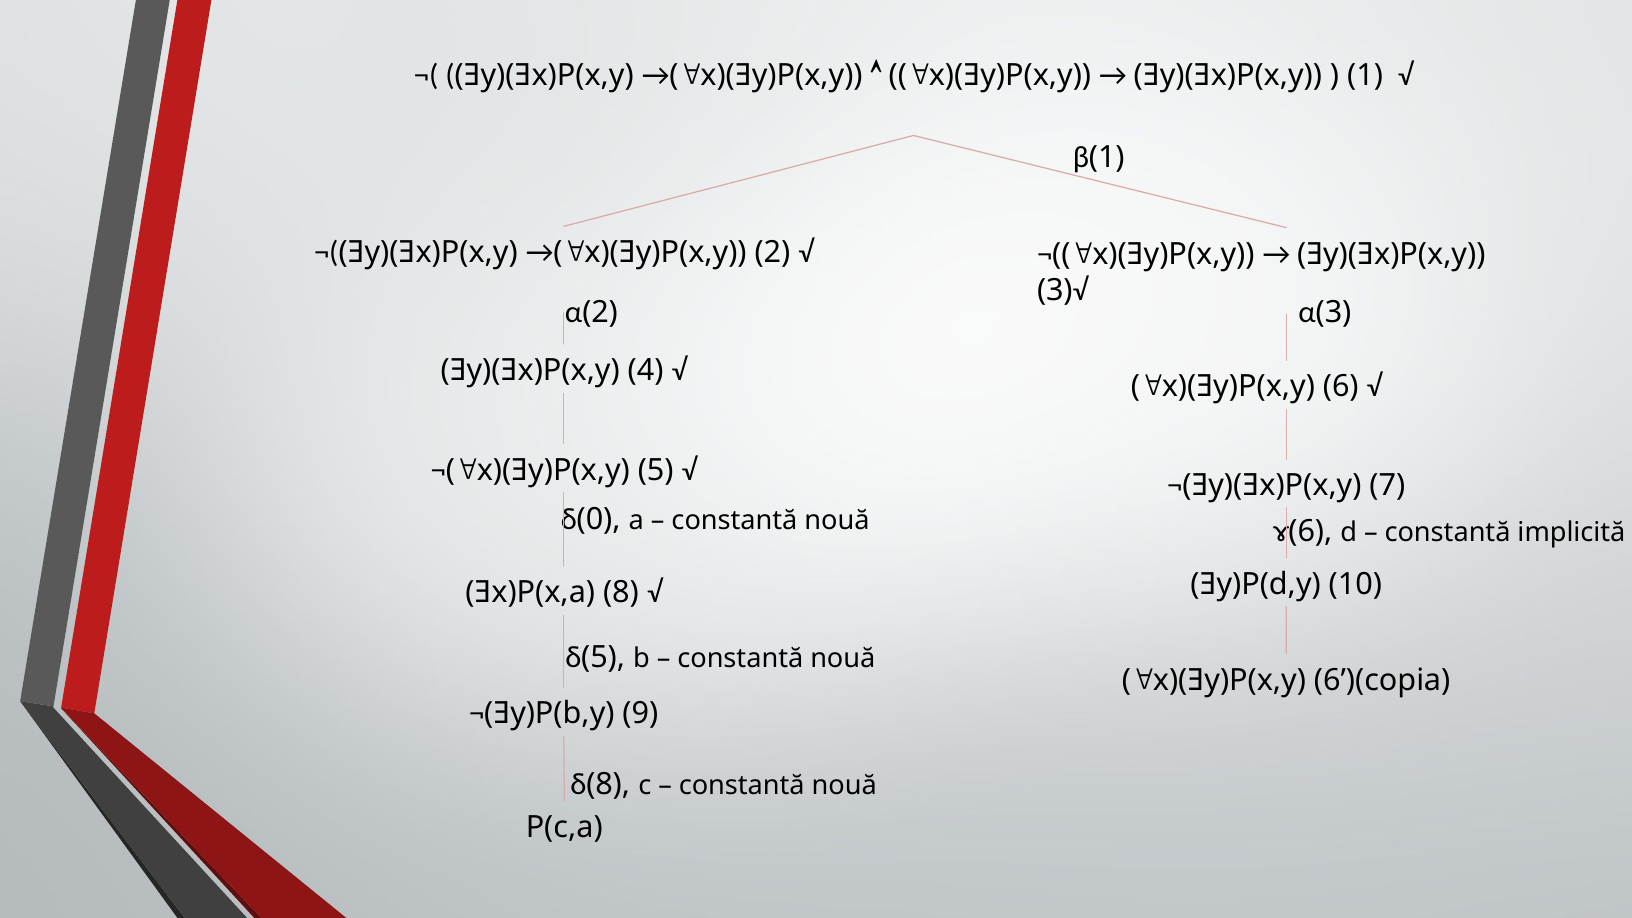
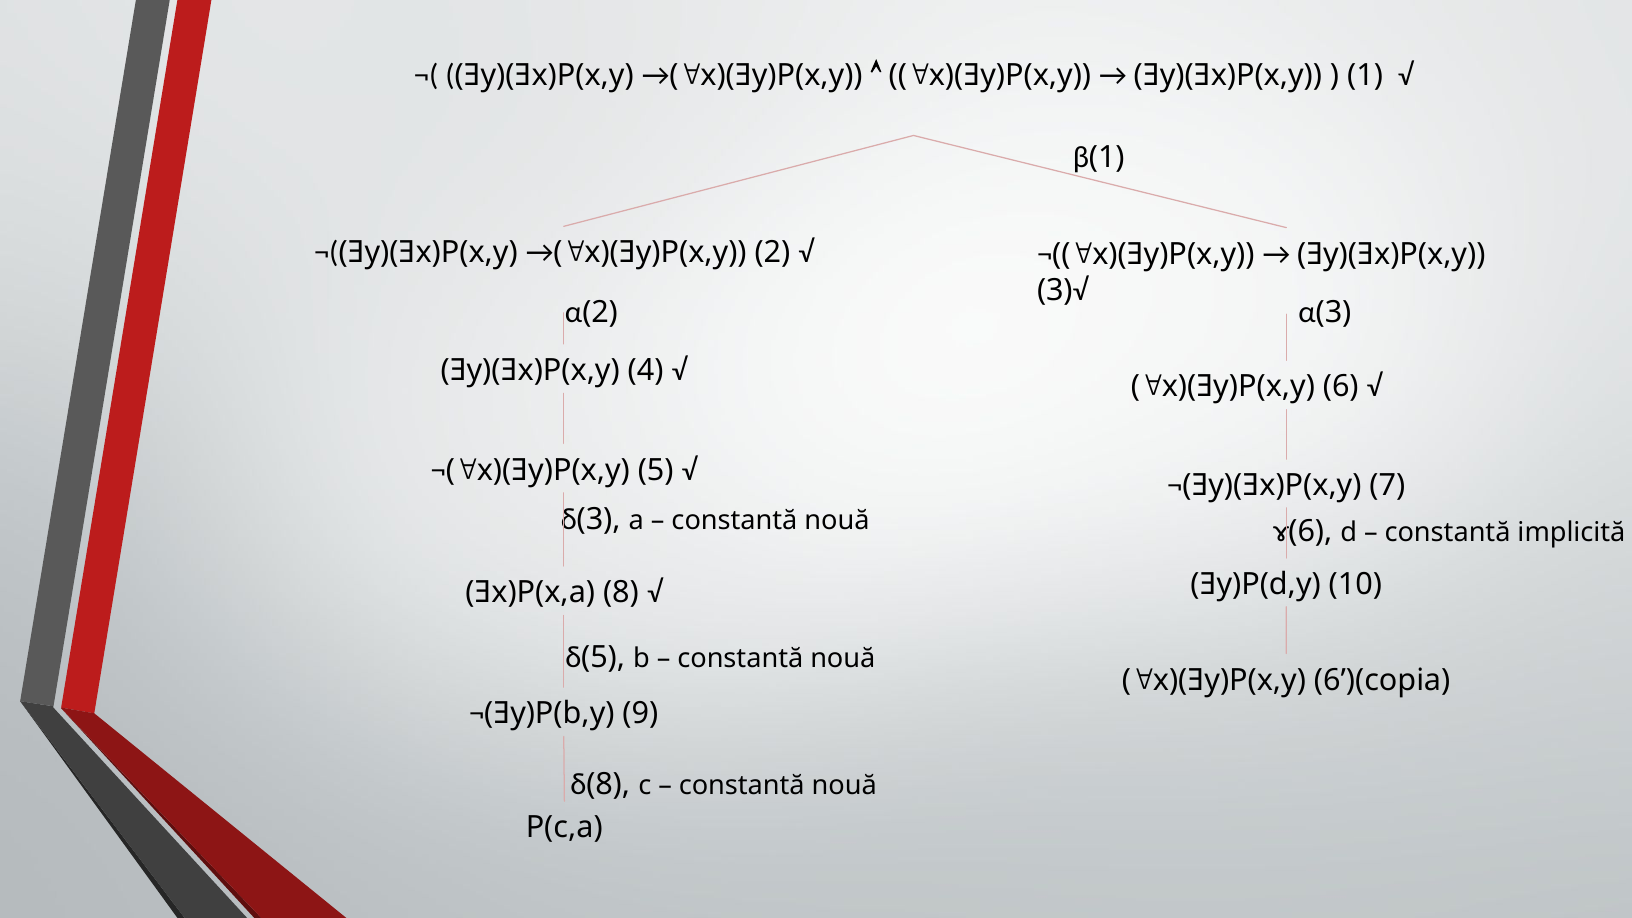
0: 0 -> 3 (599, 519)
